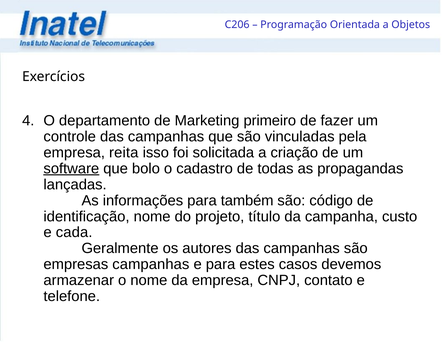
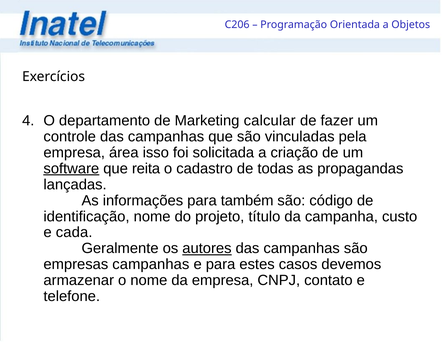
primeiro: primeiro -> calcular (270, 121)
reita: reita -> área (124, 153)
bolo: bolo -> reita (146, 169)
autores underline: none -> present (207, 249)
